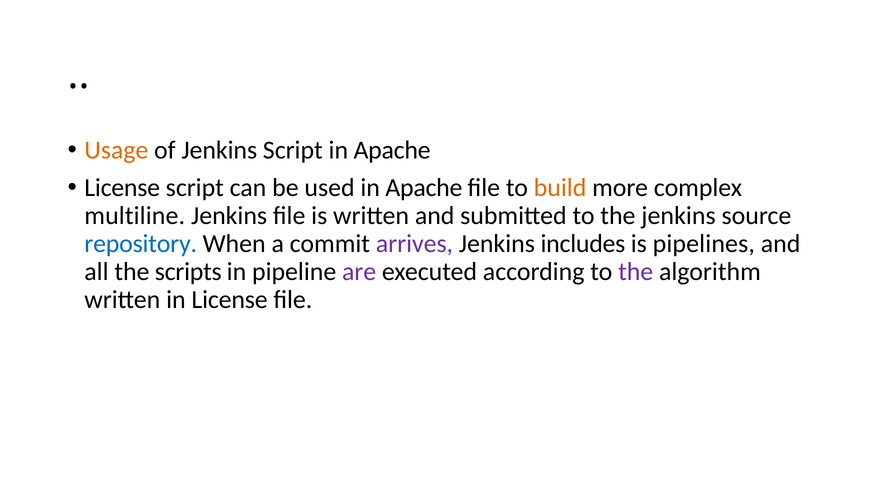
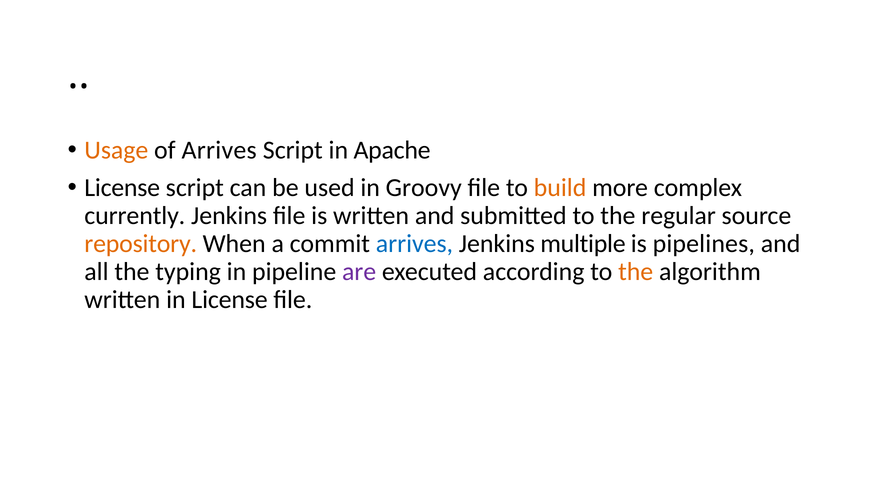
of Jenkins: Jenkins -> Arrives (219, 150)
used in Apache: Apache -> Groovy (424, 187)
multiline: multiline -> currently (135, 215)
the jenkins: jenkins -> regular (679, 215)
repository colour: blue -> orange (141, 243)
arrives colour: purple -> blue (414, 243)
includes: includes -> multiple (583, 243)
scripts: scripts -> typing (188, 271)
the colour: purple -> orange (636, 271)
